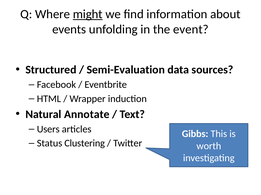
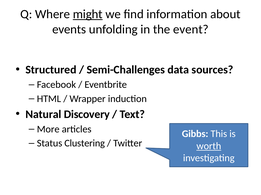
Semi-Evaluation: Semi-Evaluation -> Semi-Challenges (126, 70)
Annotate: Annotate -> Discovery (87, 115)
Users: Users -> More (48, 130)
worth underline: none -> present (209, 146)
